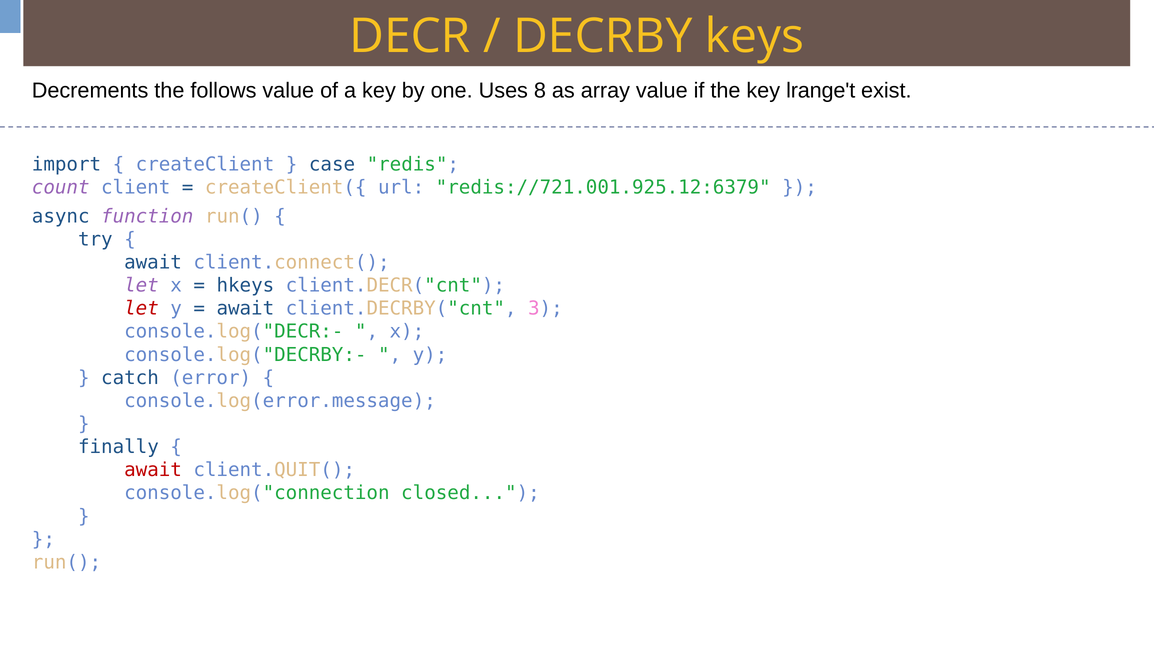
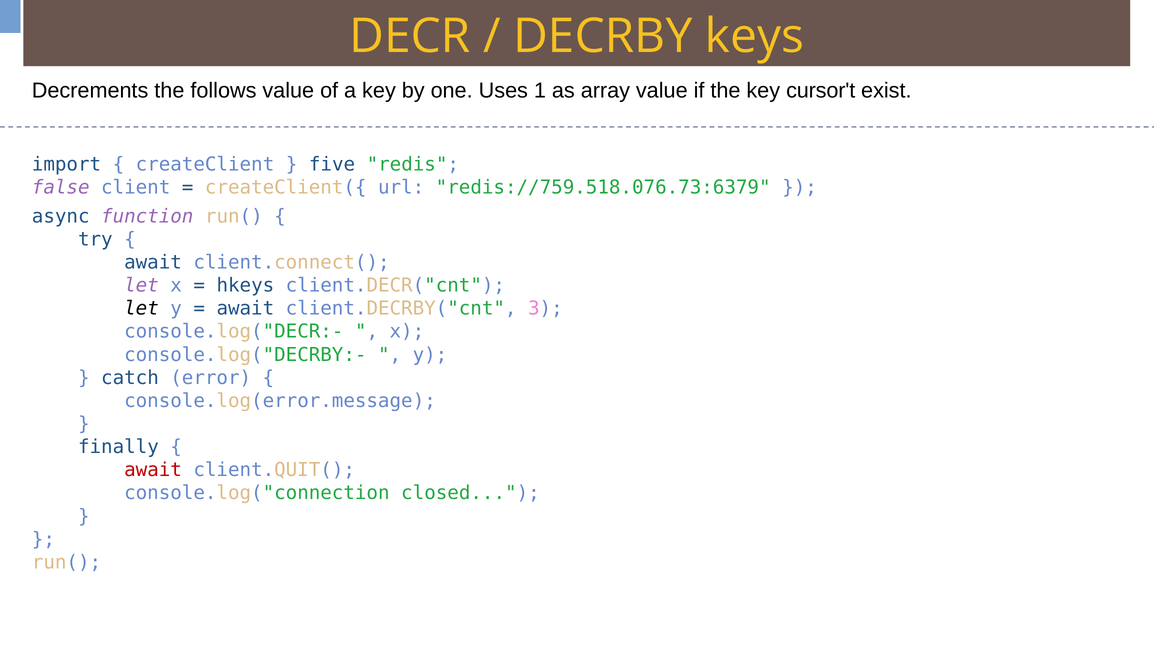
8: 8 -> 1 (540, 91)
lrange't: lrange't -> cursor't (821, 91)
case: case -> five (332, 164)
count: count -> false (61, 188)
redis://721.001.925.12:6379: redis://721.001.925.12:6379 -> redis://759.518.076.73:6379 (603, 188)
let colour: red -> black (141, 309)
